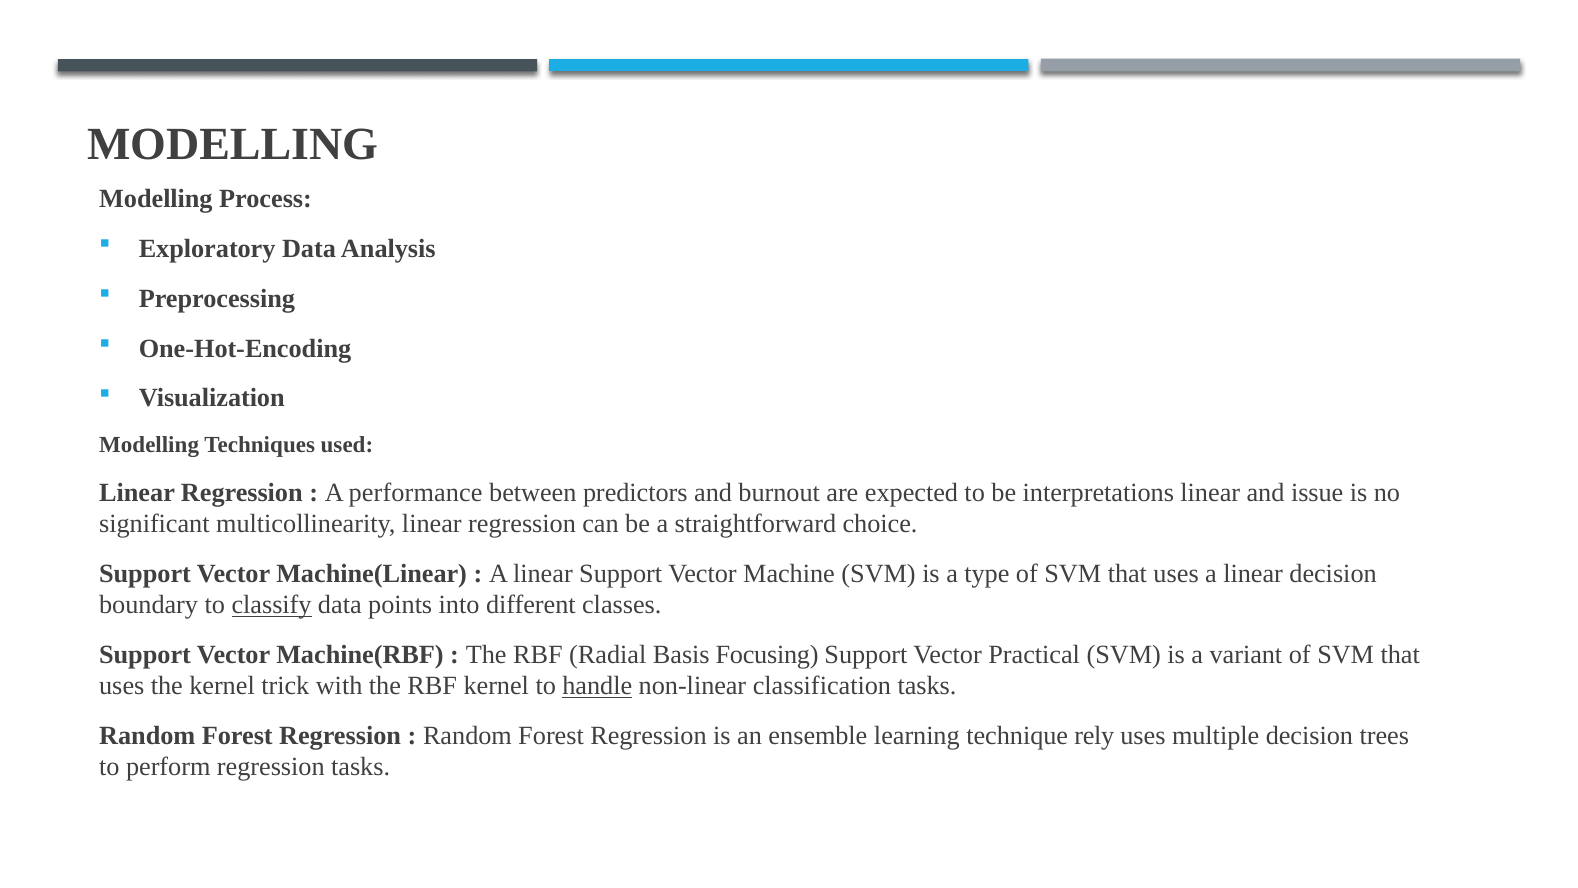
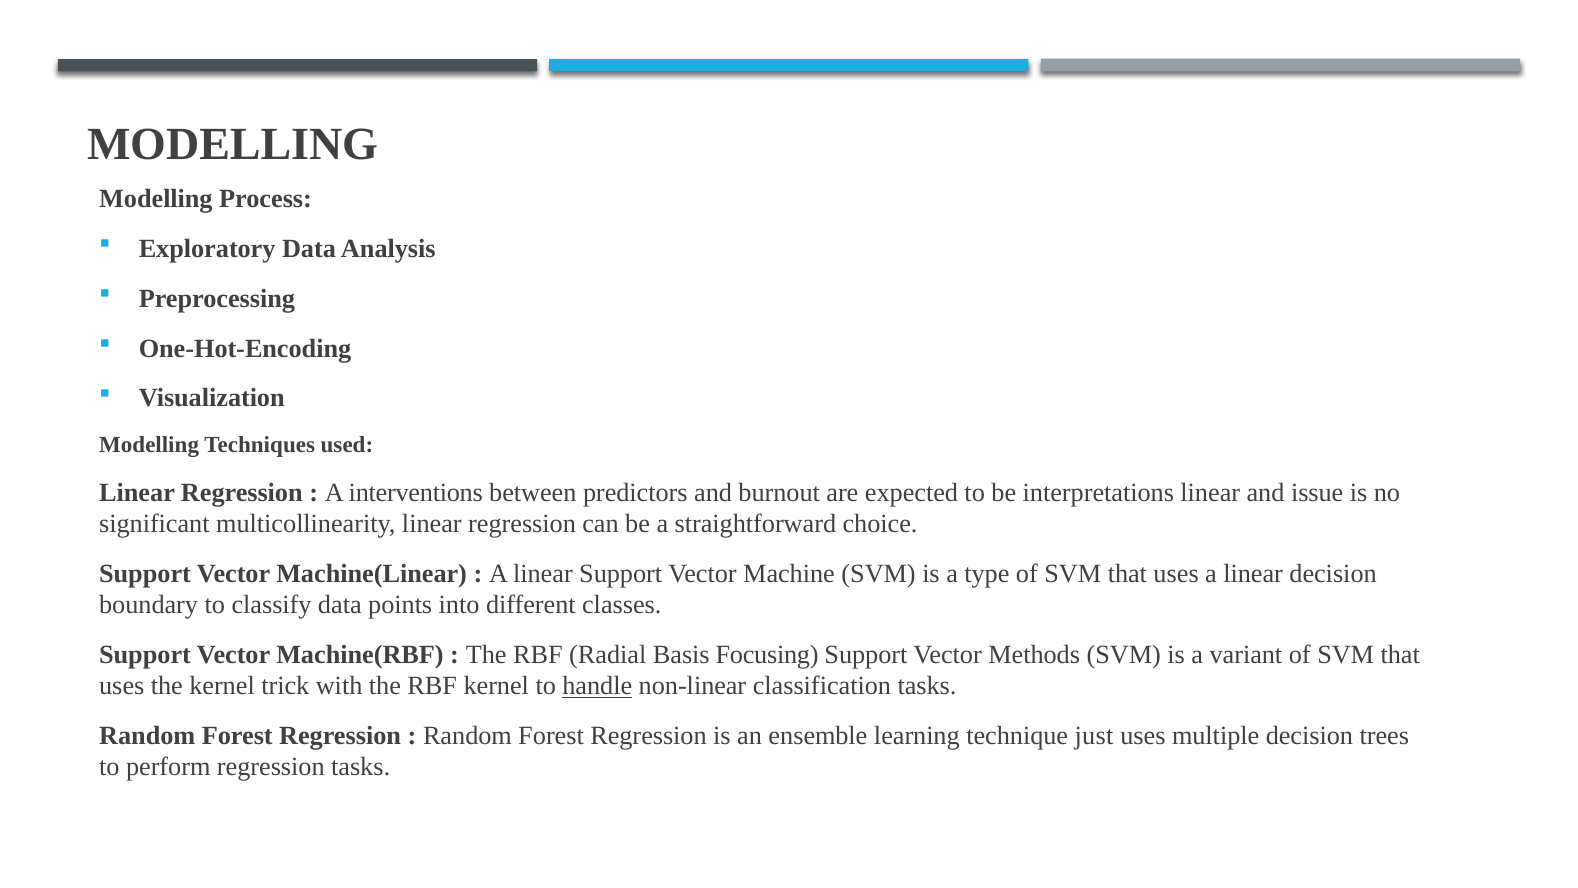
performance: performance -> interventions (416, 493)
classify underline: present -> none (272, 605)
Practical: Practical -> Methods (1034, 655)
rely: rely -> just (1094, 736)
